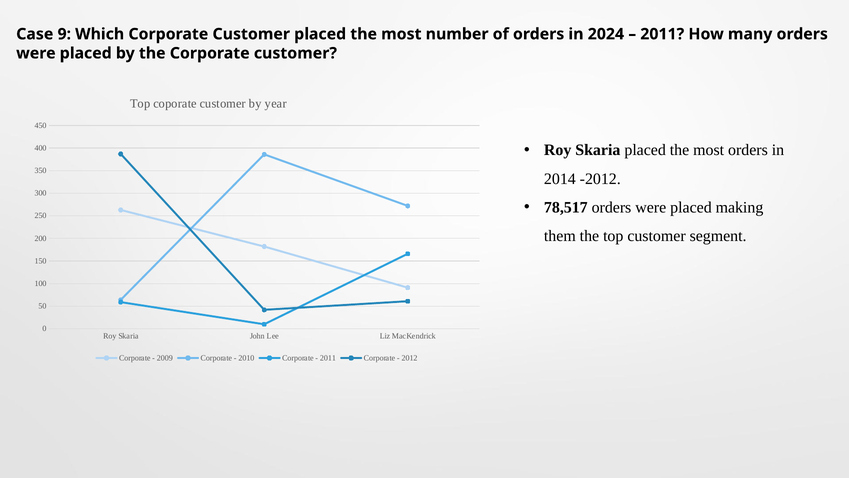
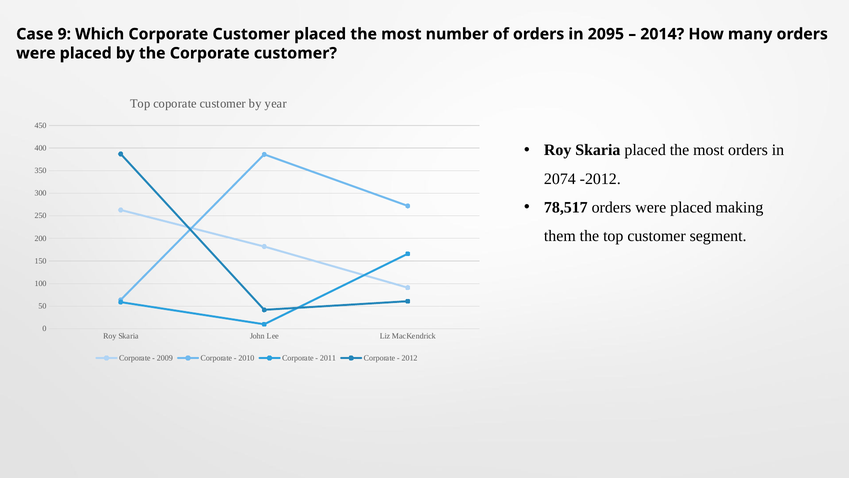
2024: 2024 -> 2095 (606, 34)
2011: 2011 -> 2014 (662, 34)
2014: 2014 -> 2074 (560, 179)
